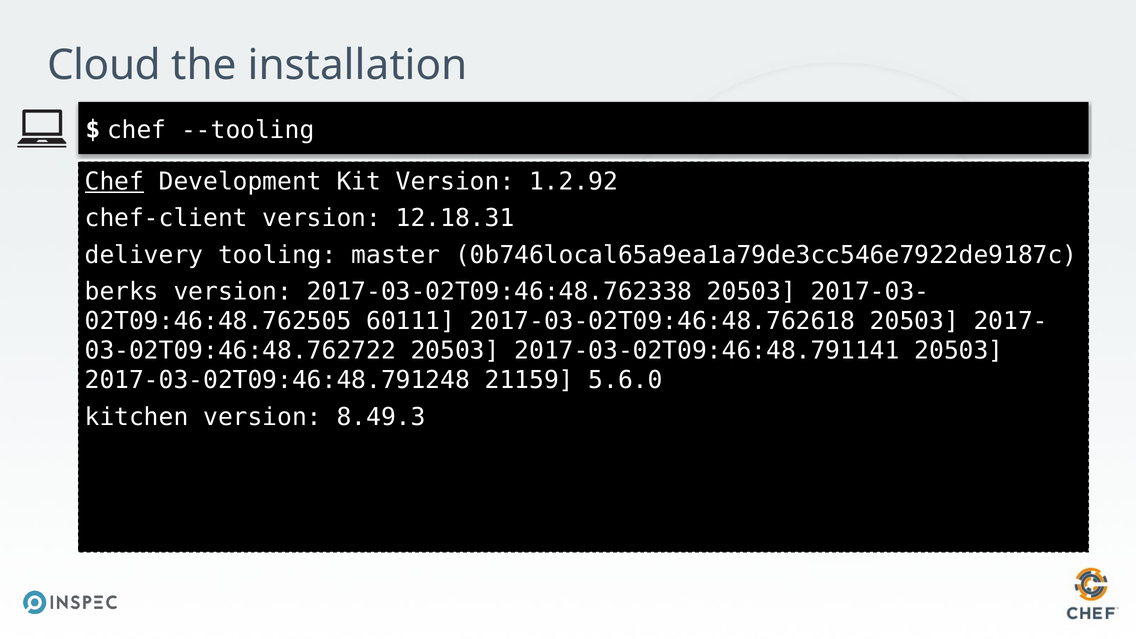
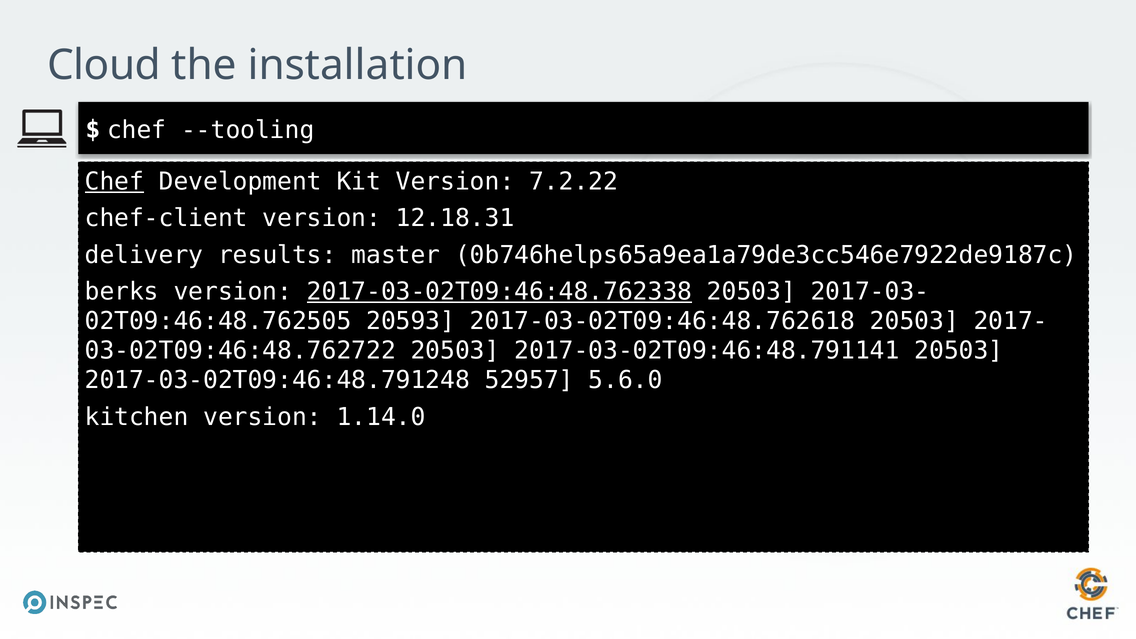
1.2.92: 1.2.92 -> 7.2.22 (574, 182)
tooling: tooling -> results (277, 255)
0b746local65a9ea1a79de3cc546e7922de9187c: 0b746local65a9ea1a79de3cc546e7922de9187c -> 0b746helps65a9ea1a79de3cc546e7922de9187c (766, 255)
2017-03-02T09:46:48.762338 underline: none -> present (500, 292)
60111: 60111 -> 20593 (411, 321)
21159: 21159 -> 52957 (529, 380)
8.49.3: 8.49.3 -> 1.14.0 (381, 417)
